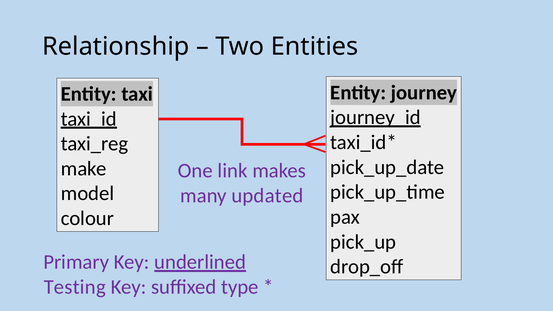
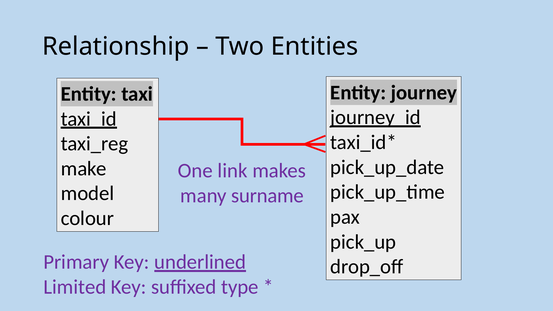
updated: updated -> surname (268, 196)
Testing: Testing -> Limited (75, 287)
